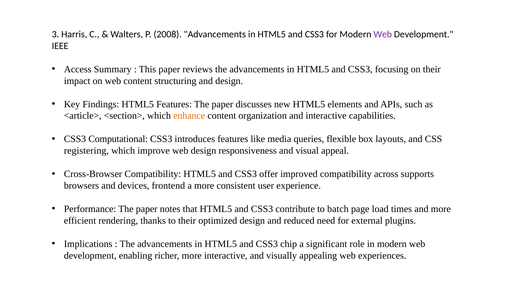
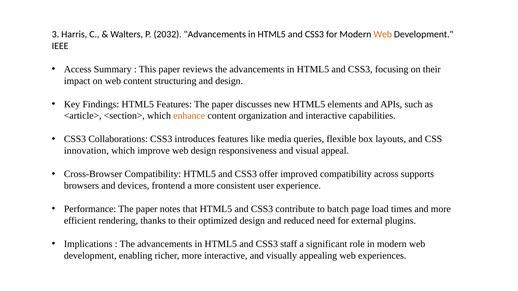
2008: 2008 -> 2032 (168, 34)
Web colour: purple -> orange (383, 34)
Computational: Computational -> Collaborations (118, 139)
registering: registering -> innovation (86, 151)
chip: chip -> staff (289, 244)
